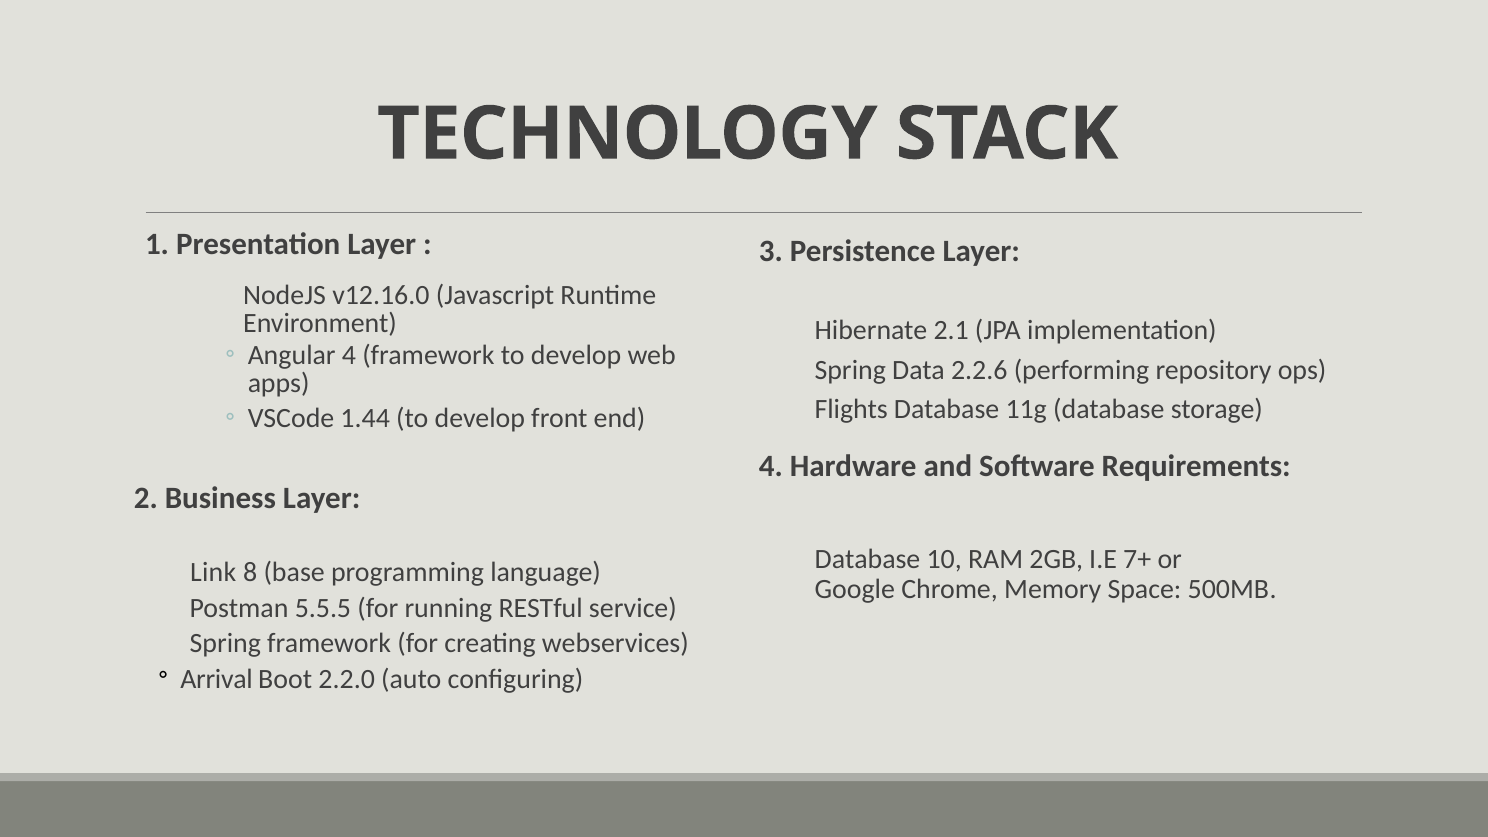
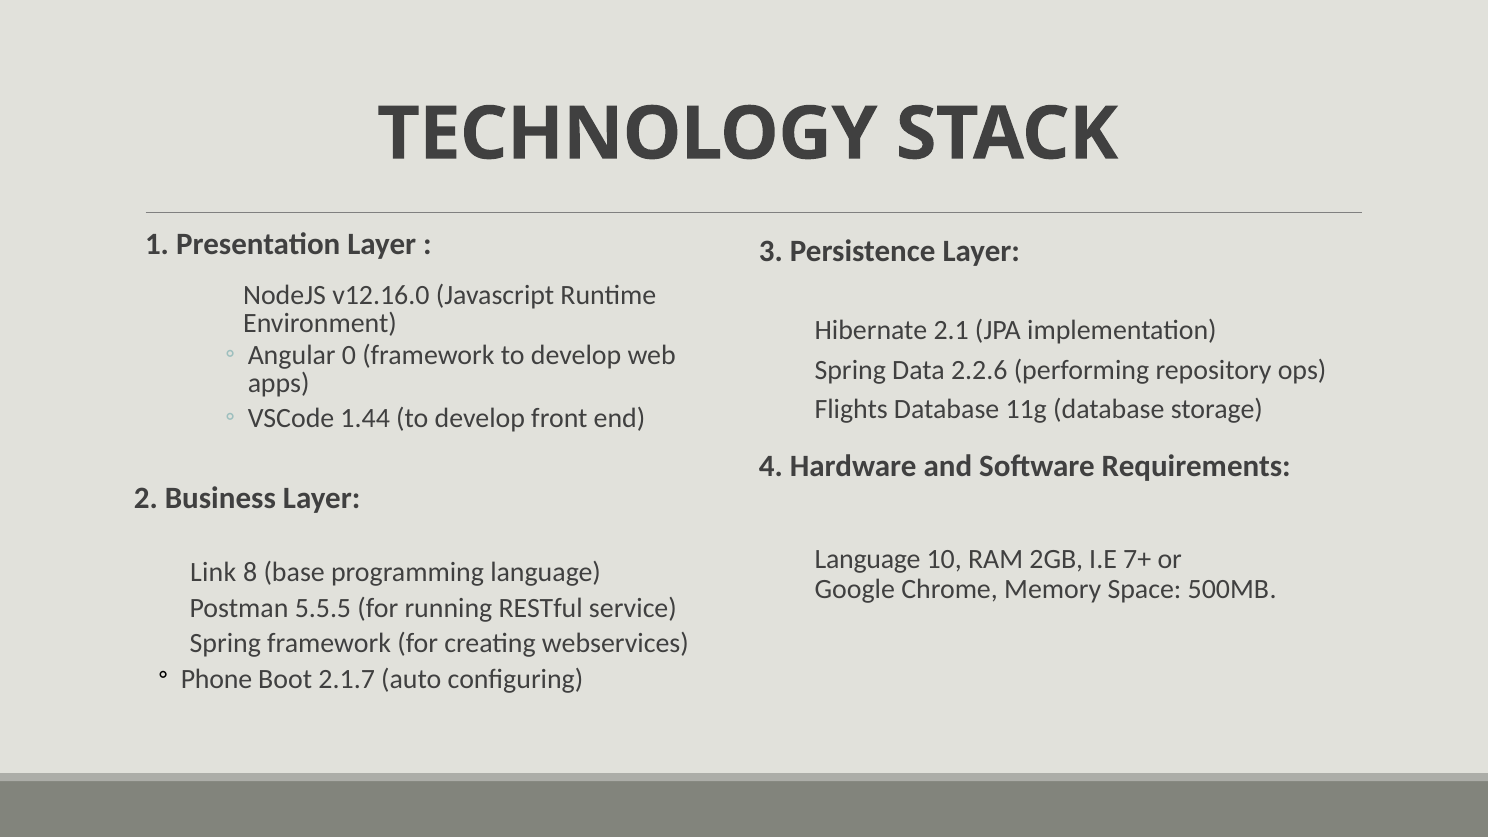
Angular 4: 4 -> 0 (349, 356)
Database: Database -> Language (868, 559)
Arrival: Arrival -> Phone (217, 679)
2.2.0: 2.2.0 -> 2.1.7 (347, 679)
